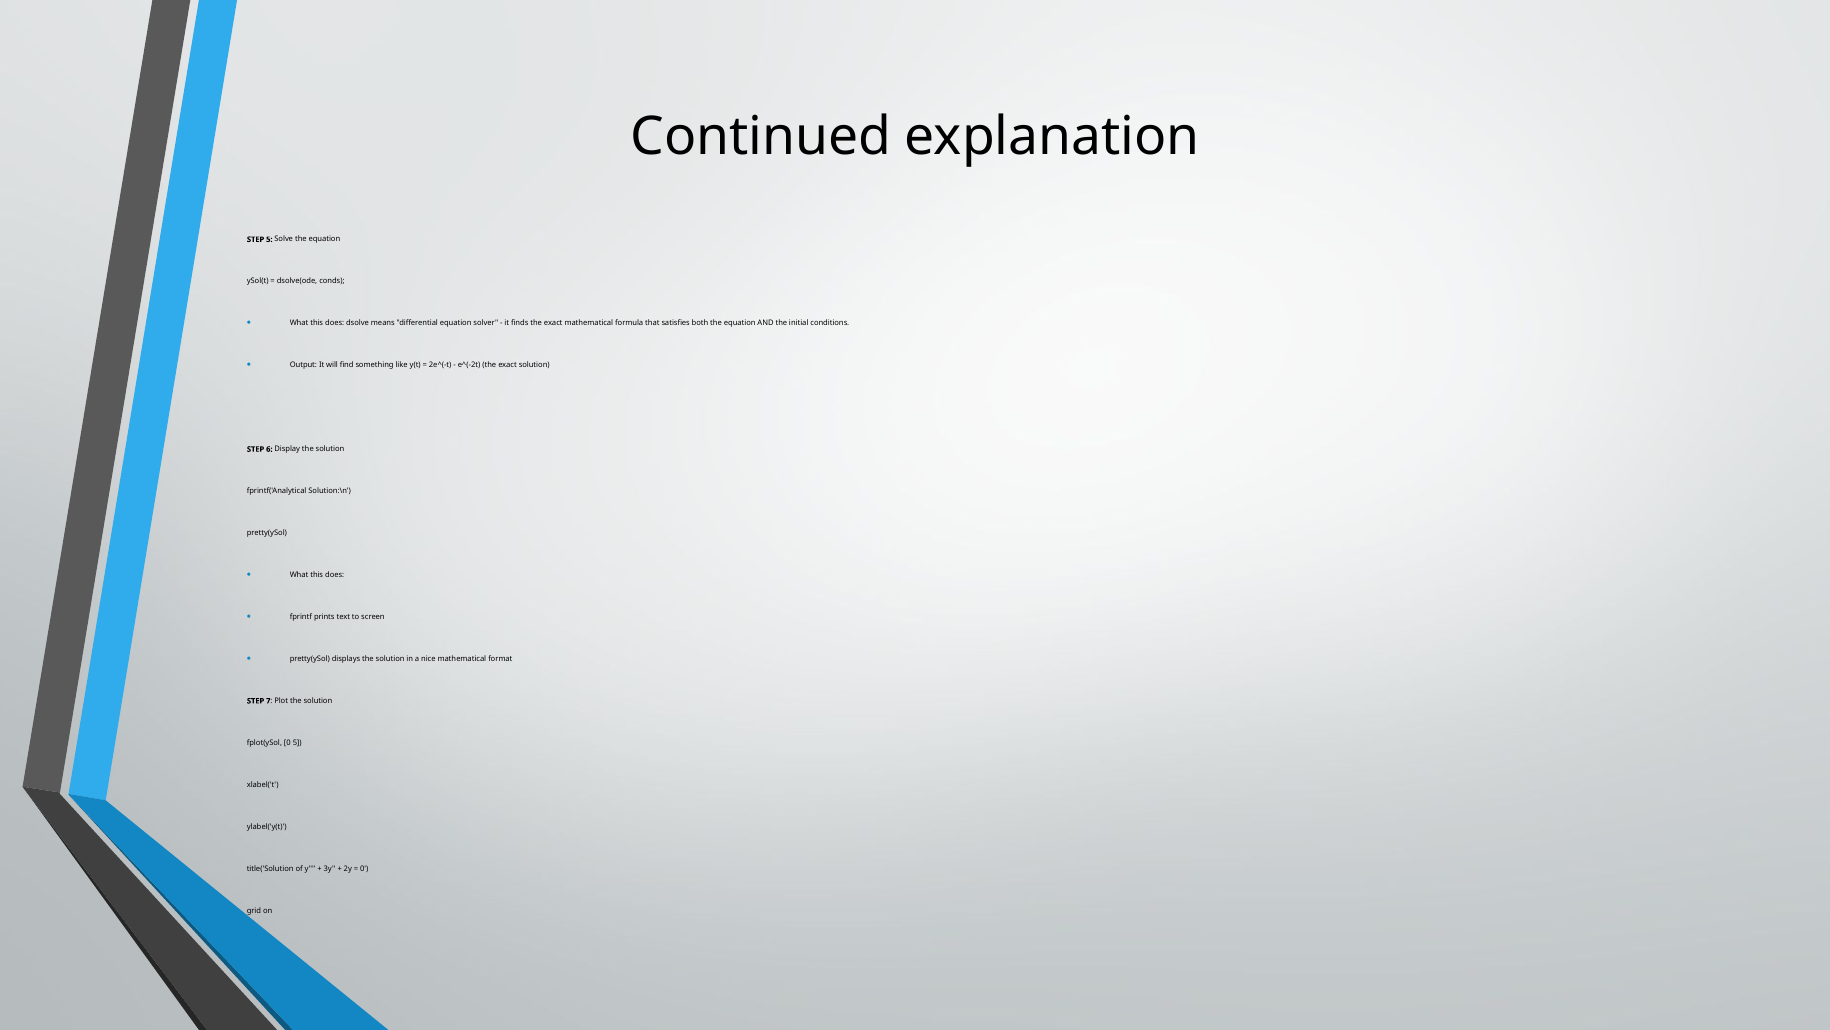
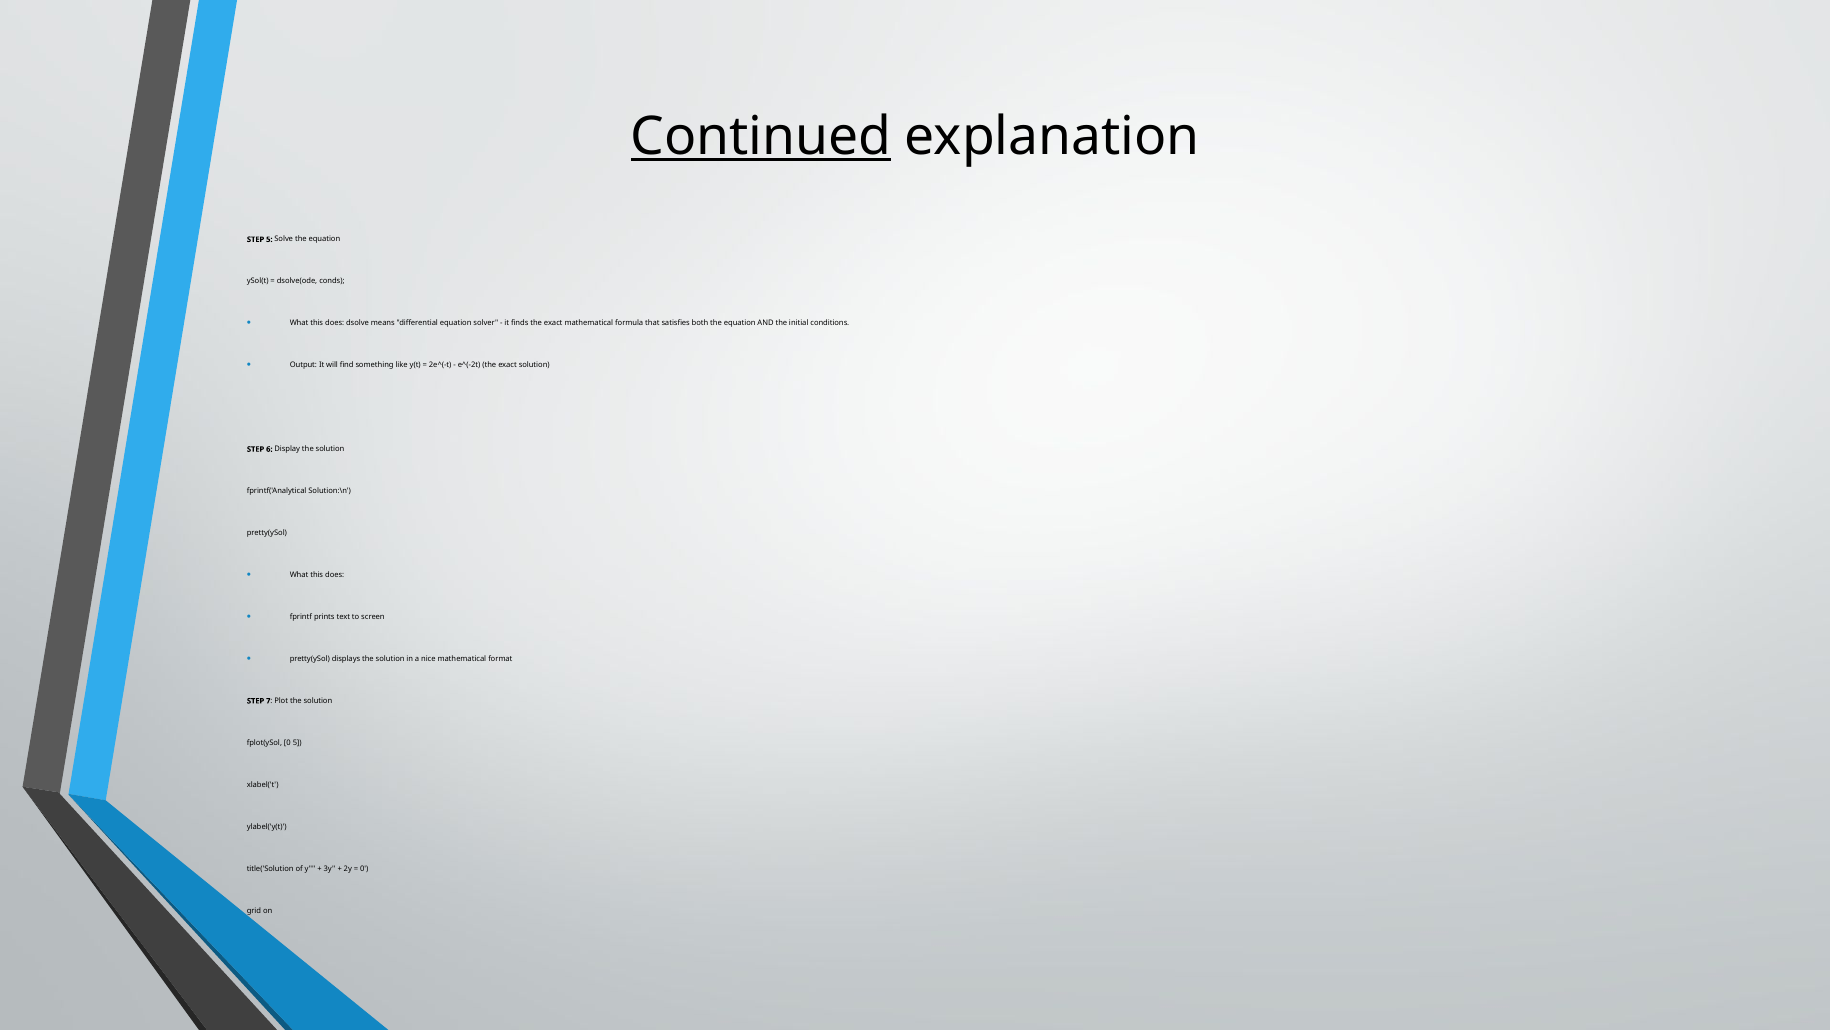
Continued underline: none -> present (761, 136)
